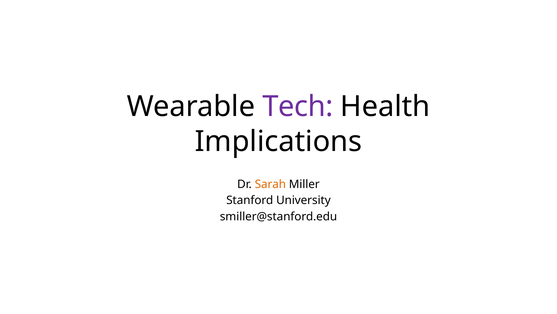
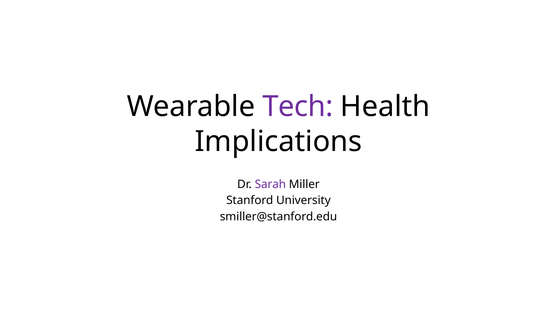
Sarah colour: orange -> purple (270, 184)
